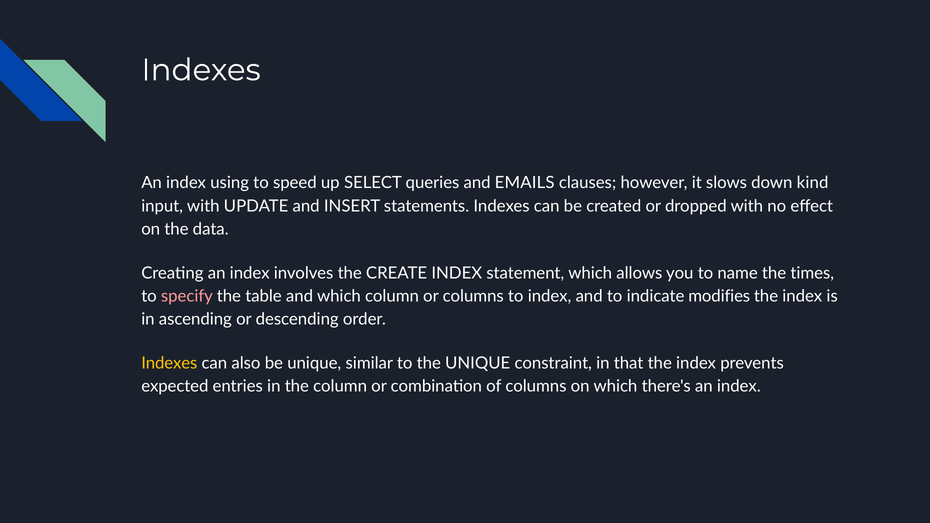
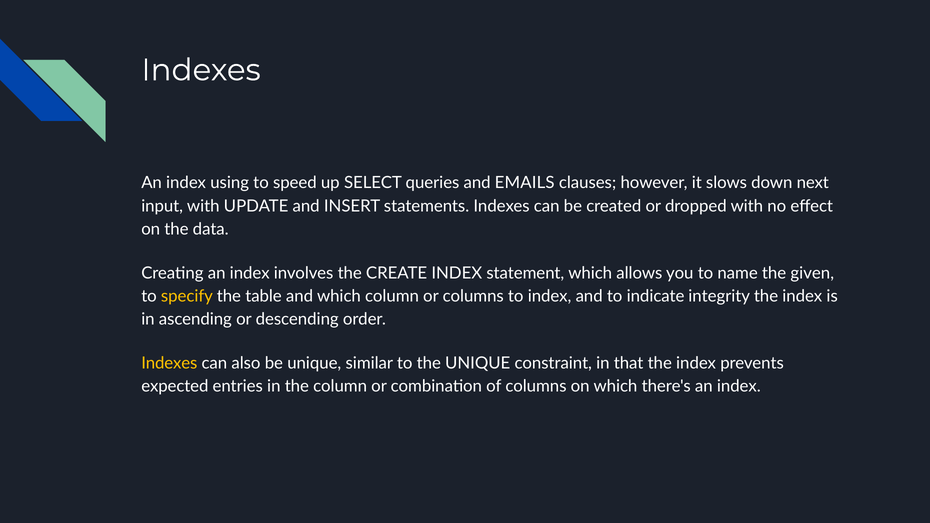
kind: kind -> next (813, 183)
times: times -> given (812, 273)
specify colour: pink -> yellow (187, 296)
modifies: modifies -> integrity (719, 296)
